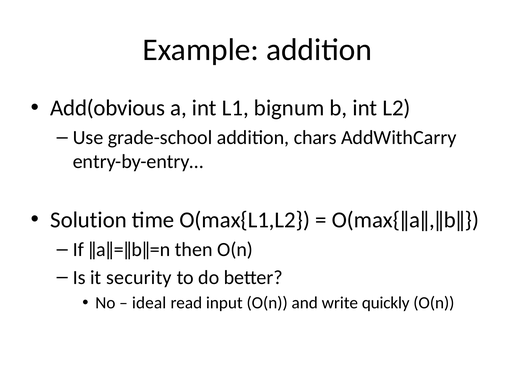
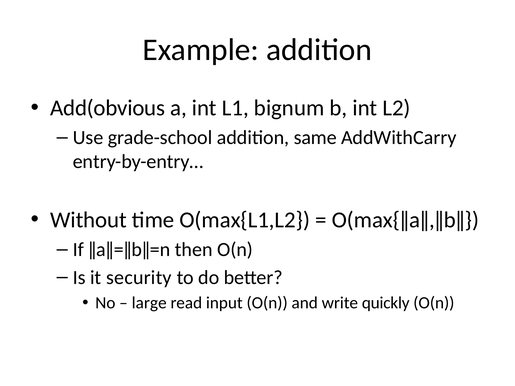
chars: chars -> same (315, 138)
Solution: Solution -> Without (89, 220)
ideal: ideal -> large (149, 303)
